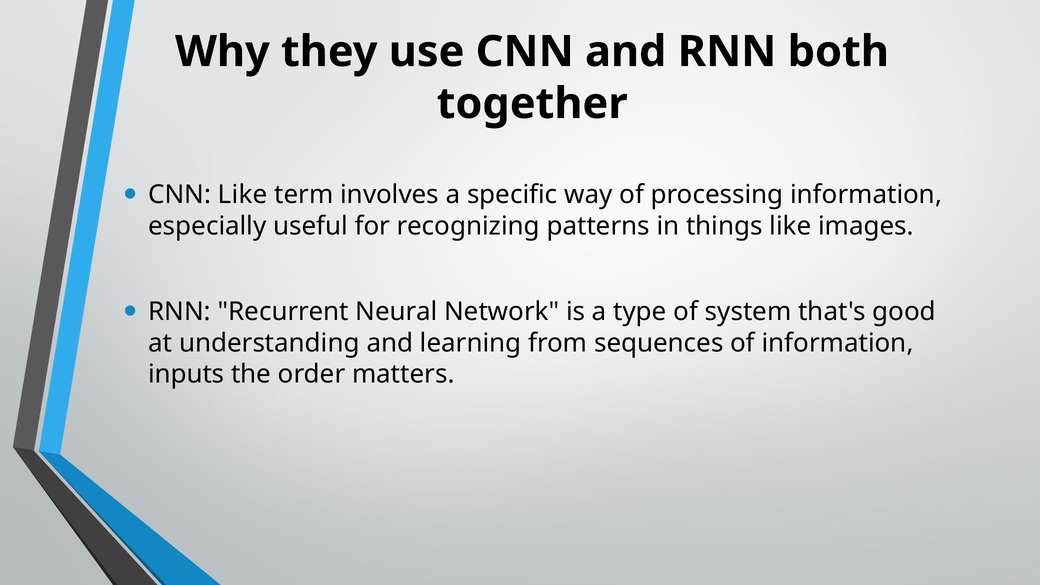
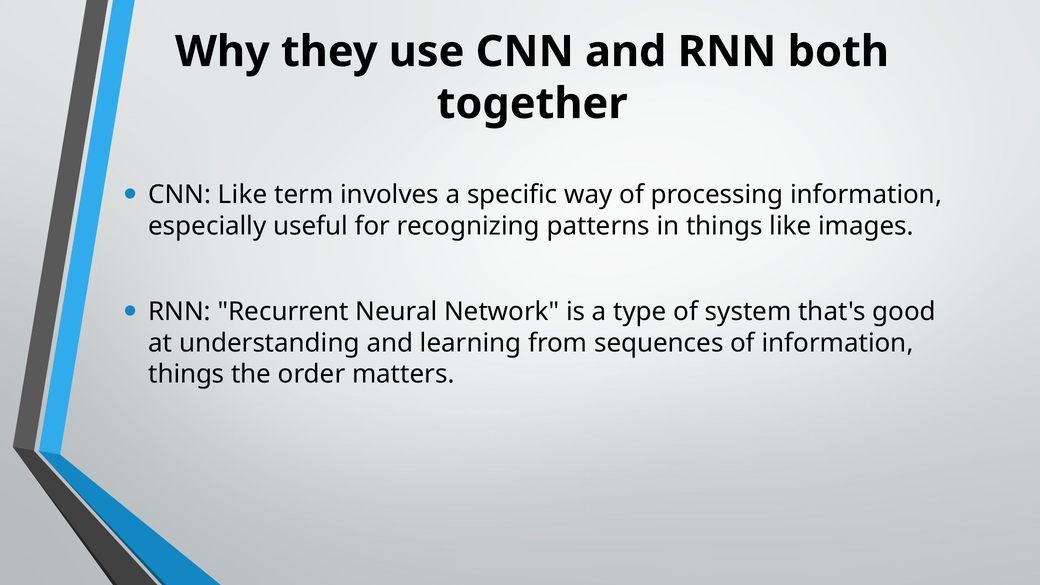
inputs: inputs -> things (186, 374)
